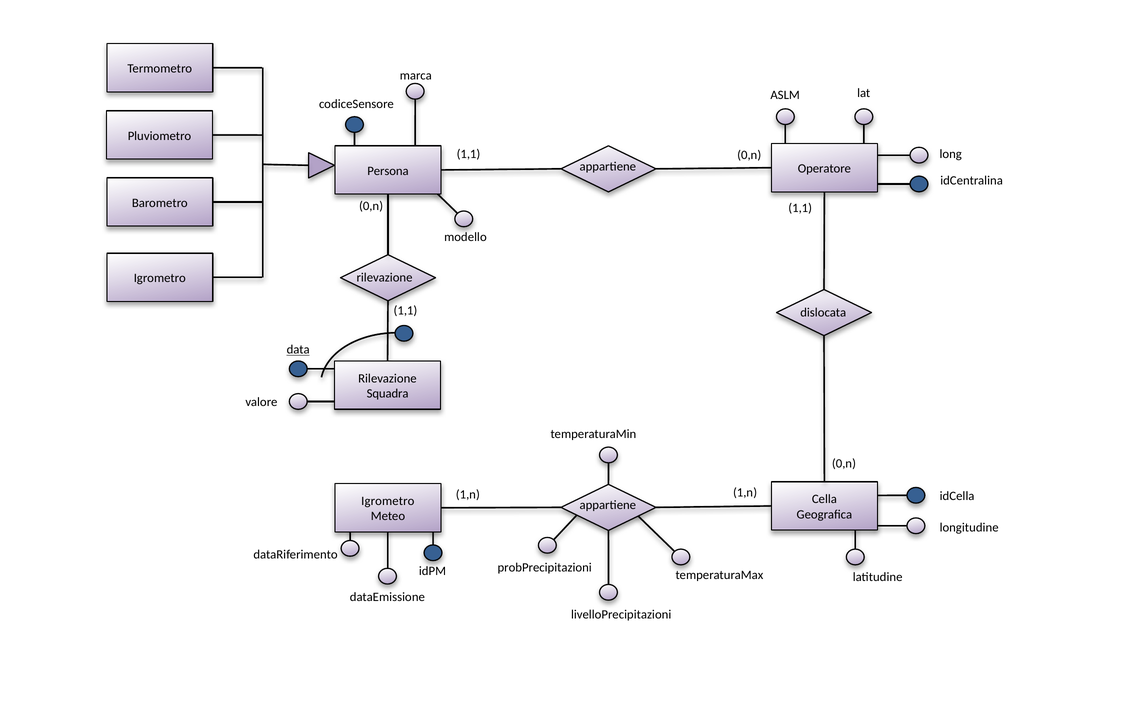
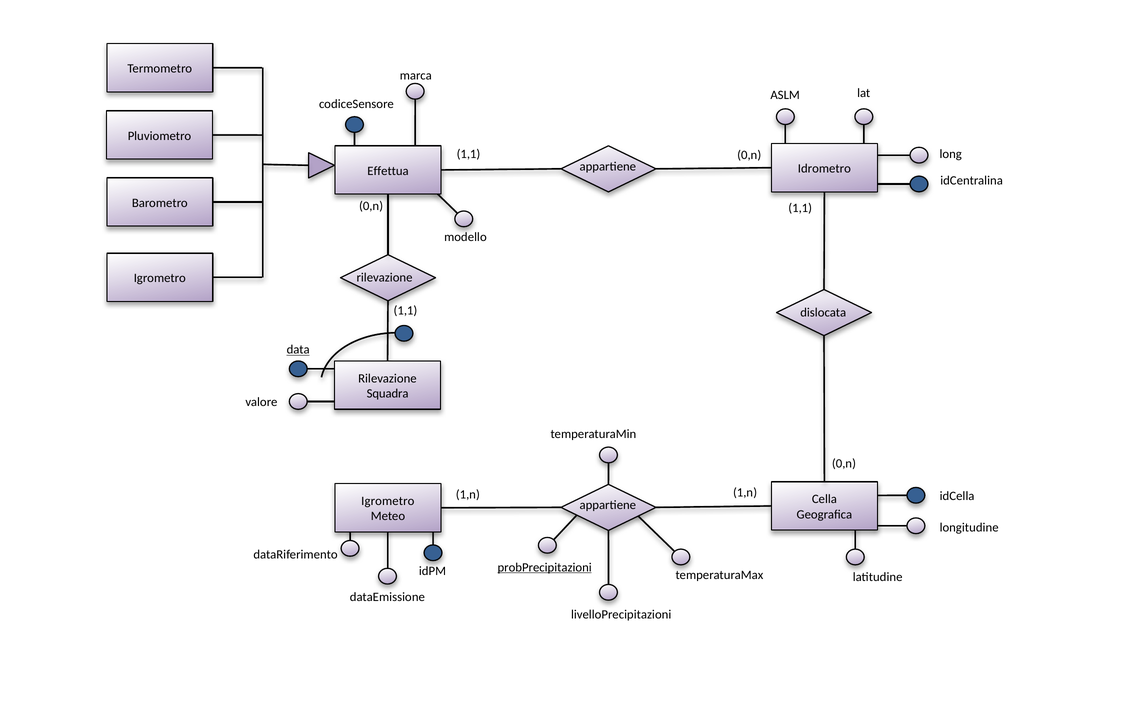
Operatore: Operatore -> Idrometro (824, 169)
Persona: Persona -> Effettua (388, 171)
probPrecipitazioni underline: none -> present (545, 567)
